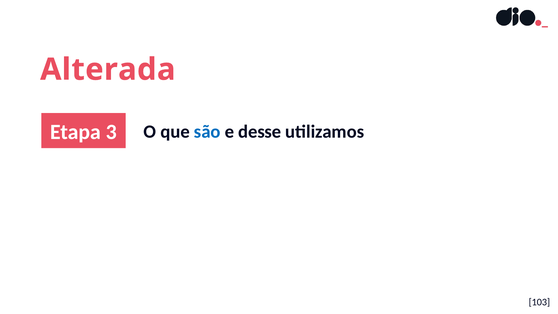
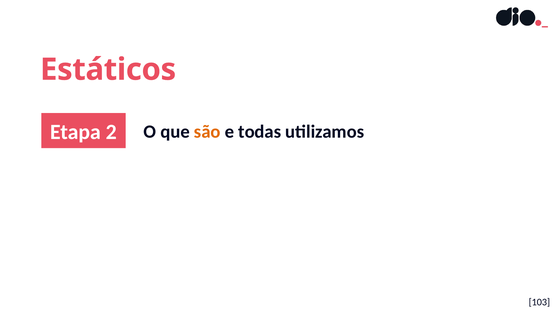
Alterada: Alterada -> Estáticos (108, 70)
3: 3 -> 2 (111, 132)
são colour: blue -> orange (207, 132)
desse: desse -> todas (260, 132)
